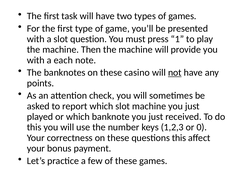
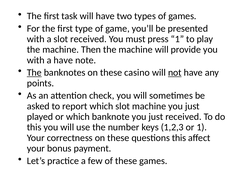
slot question: question -> received (89, 39)
a each: each -> have (63, 60)
The underline: none -> present (34, 73)
or 0: 0 -> 1 (202, 127)
